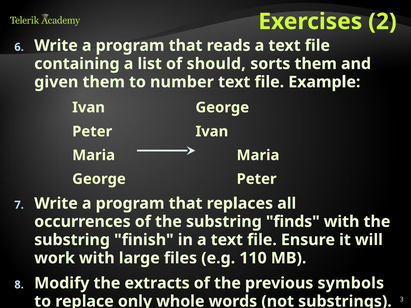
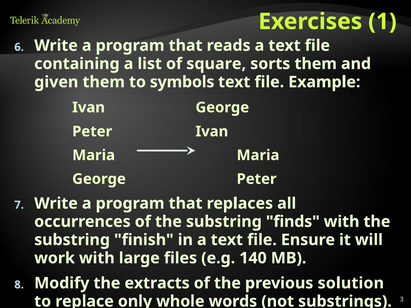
2: 2 -> 1 (382, 22)
should: should -> square (216, 64)
number: number -> symbols (182, 82)
110: 110 -> 140 (253, 258)
symbols: symbols -> solution (351, 283)
